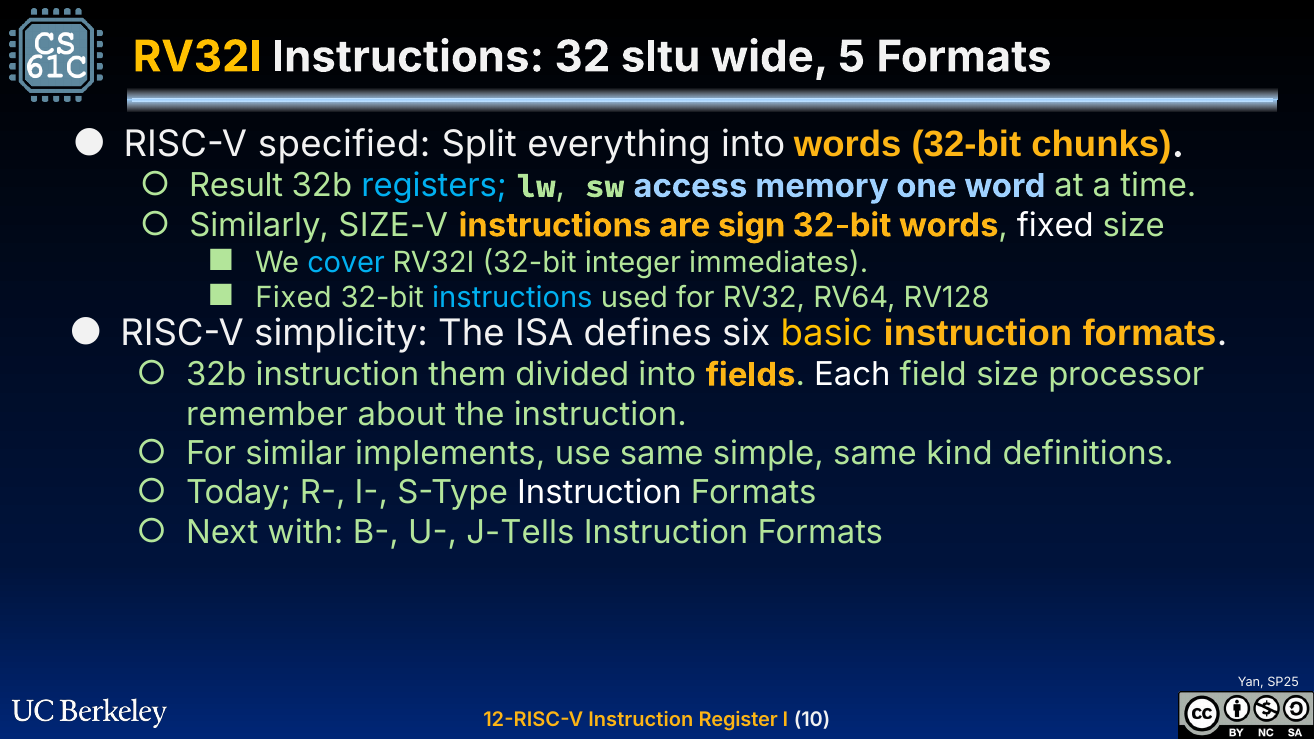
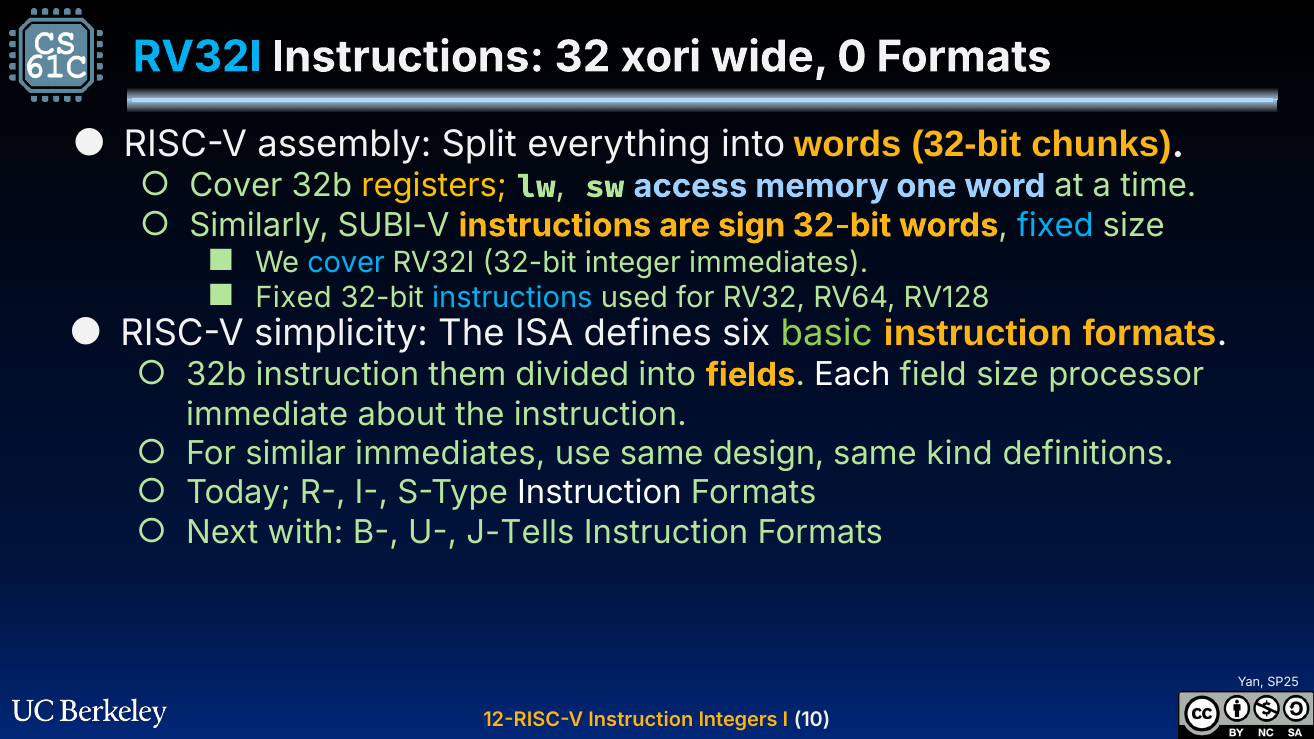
RV32I colour: yellow -> light blue (197, 57)
sltu: sltu -> xori (661, 57)
5: 5 -> 0 (852, 57)
specified: specified -> assembly (344, 145)
Result: Result -> Cover (236, 186)
registers colour: light blue -> yellow (434, 186)
SIZE-V: SIZE-V -> SUBI-V (394, 226)
fixed colour: white -> light blue (1055, 226)
basic colour: yellow -> light green (827, 334)
remember: remember -> immediate (267, 414)
similar implements: implements -> immediates (450, 454)
simple: simple -> design (769, 454)
Register: Register -> Integers (738, 720)
